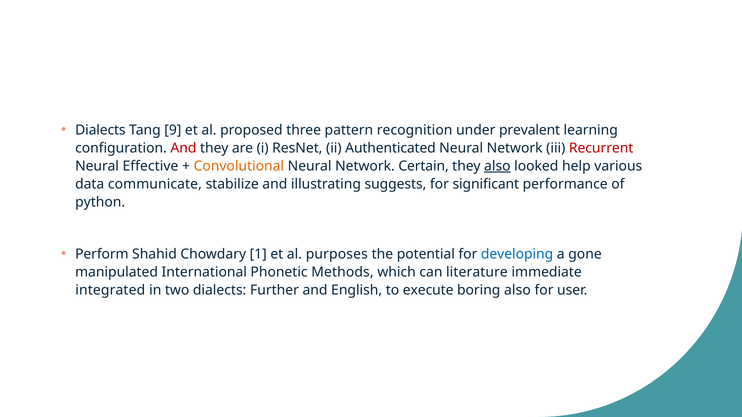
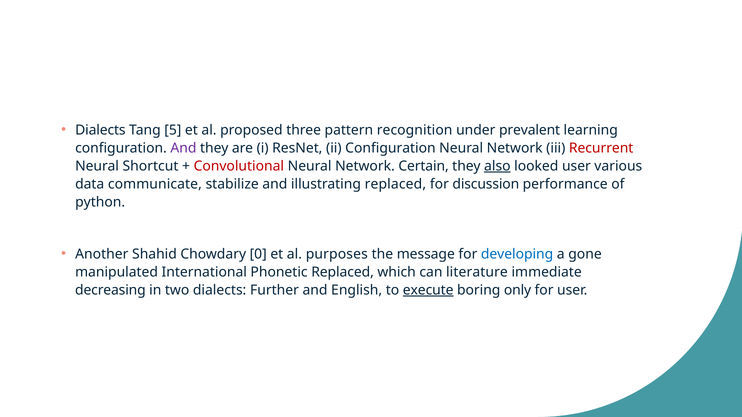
9: 9 -> 5 (173, 130)
And colour: red -> purple (183, 148)
ii Authenticated: Authenticated -> Configuration (390, 148)
Effective: Effective -> Shortcut (151, 166)
Convolutional colour: orange -> red (239, 166)
looked help: help -> user (576, 166)
illustrating suggests: suggests -> replaced (395, 184)
significant: significant -> discussion (486, 184)
Perform: Perform -> Another (102, 254)
1: 1 -> 0 (258, 254)
potential: potential -> message (426, 254)
Phonetic Methods: Methods -> Replaced (343, 272)
integrated: integrated -> decreasing (110, 290)
execute underline: none -> present (428, 290)
boring also: also -> only (518, 290)
